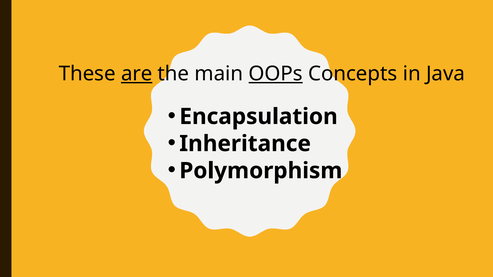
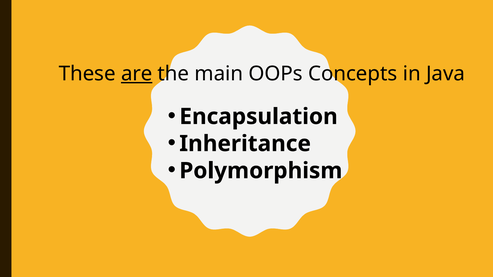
OOPs underline: present -> none (276, 74)
